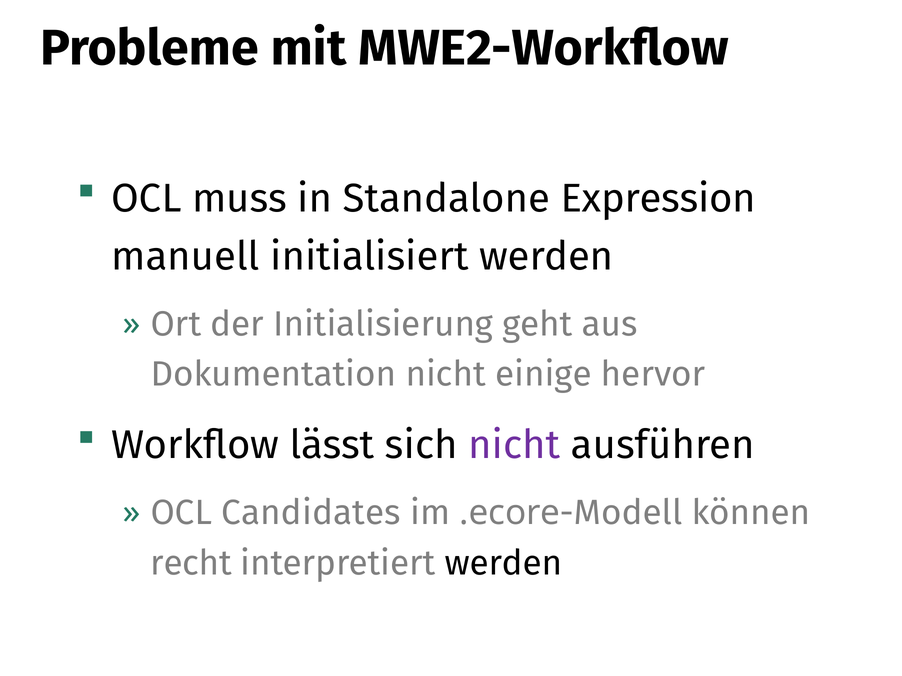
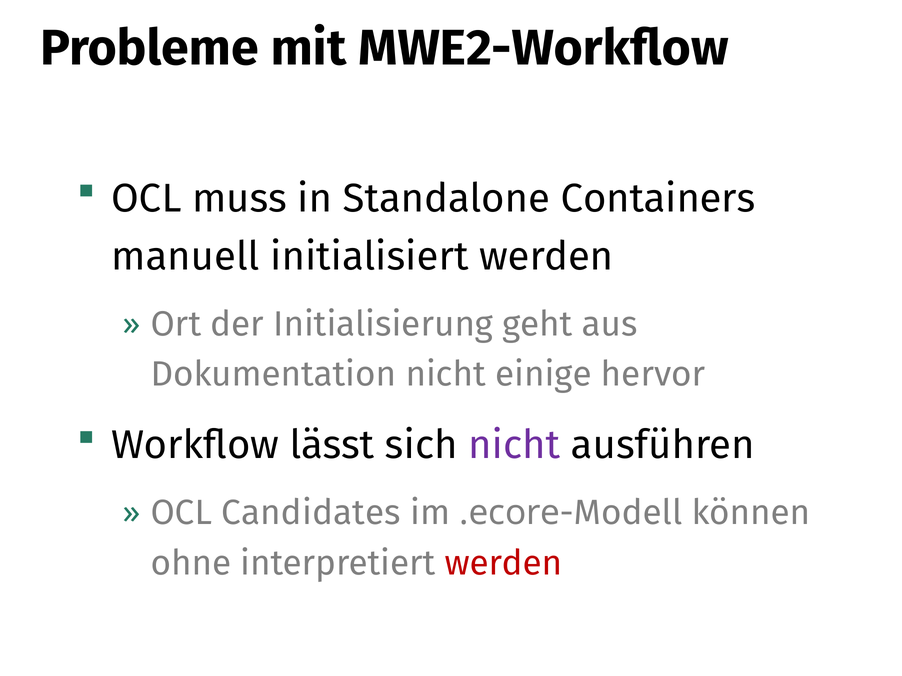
Expression: Expression -> Containers (658, 199)
recht: recht -> ohne (191, 563)
werden colour: black -> red (503, 563)
